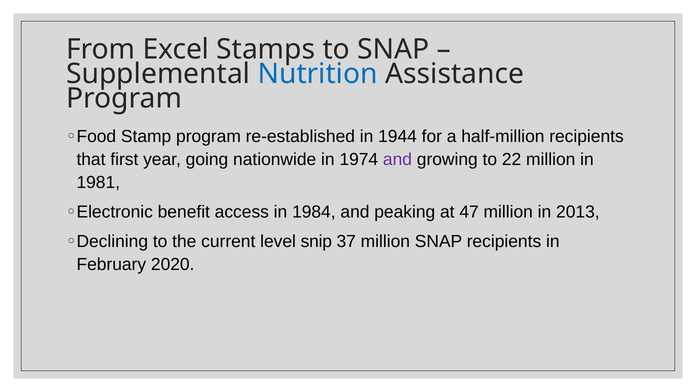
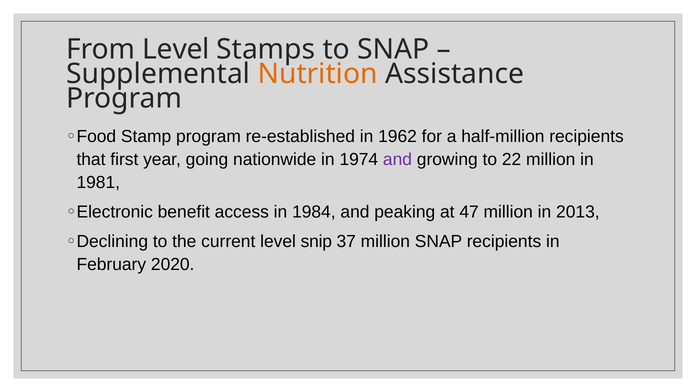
From Excel: Excel -> Level (176, 49)
Nutrition colour: blue -> orange (318, 74)
1944: 1944 -> 1962 (398, 136)
